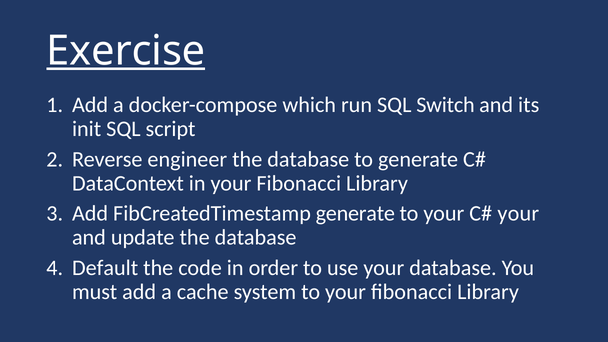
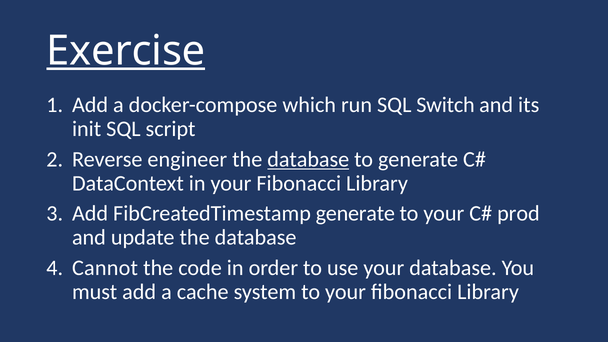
database underline: none -> present (308, 159)
your: your -> prod (518, 214)
Default: Default -> Cannot (105, 268)
